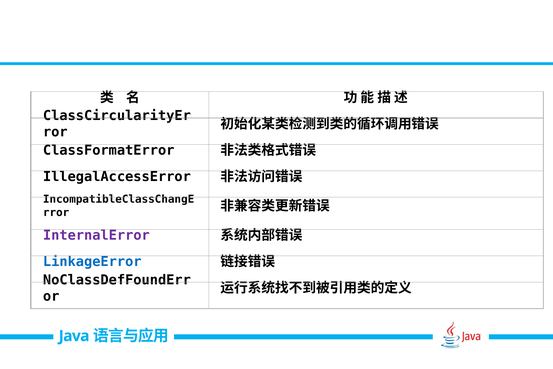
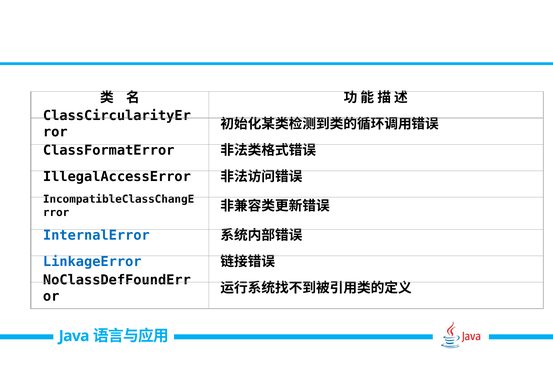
InternalError colour: purple -> blue (96, 235)
